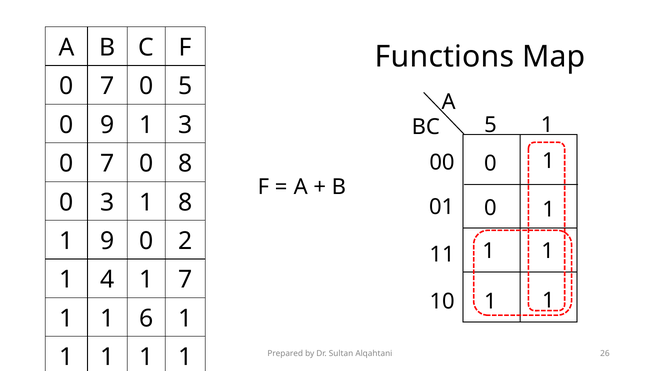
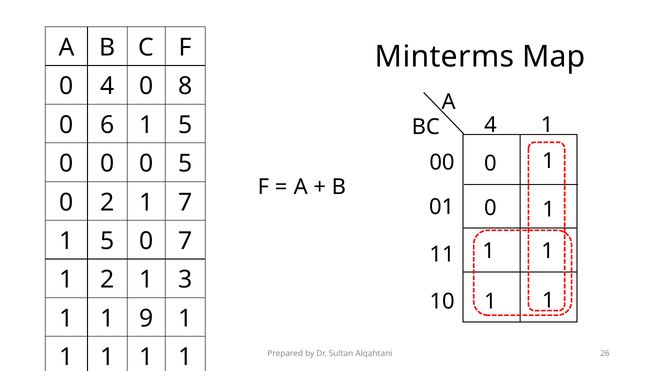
Functions: Functions -> Minterms (445, 57)
7: 7 -> 4 (107, 86)
0 5: 5 -> 8 (185, 86)
0 9: 9 -> 6 (107, 125)
3: 3 -> 5 (185, 125)
BC 5: 5 -> 4 (490, 125)
7: 7 -> 0 (107, 164)
0 8: 8 -> 5 (185, 164)
0 3: 3 -> 2 (107, 203)
1 8: 8 -> 7 (185, 203)
9: 9 -> 5 (107, 241)
0 2: 2 -> 7 (185, 241)
1 4: 4 -> 2 (107, 280)
1 7: 7 -> 3 (185, 280)
6: 6 -> 9 (146, 319)
